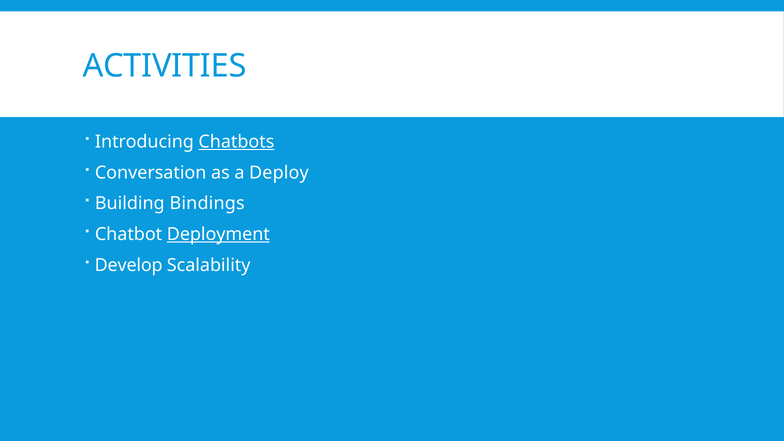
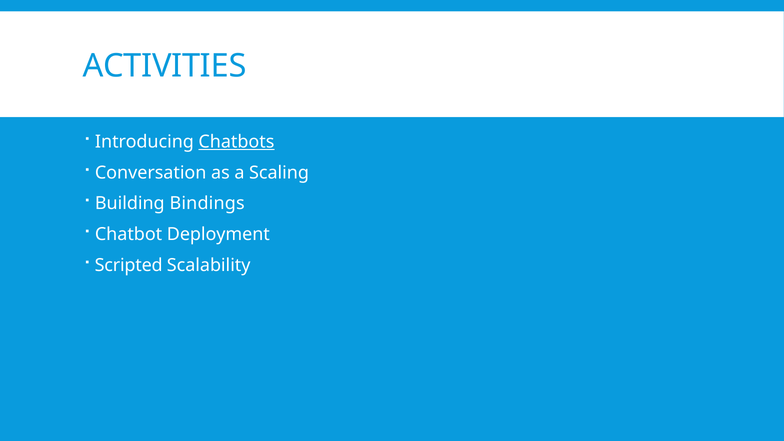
Deploy: Deploy -> Scaling (279, 173)
Deployment underline: present -> none (218, 234)
Develop: Develop -> Scripted (129, 265)
